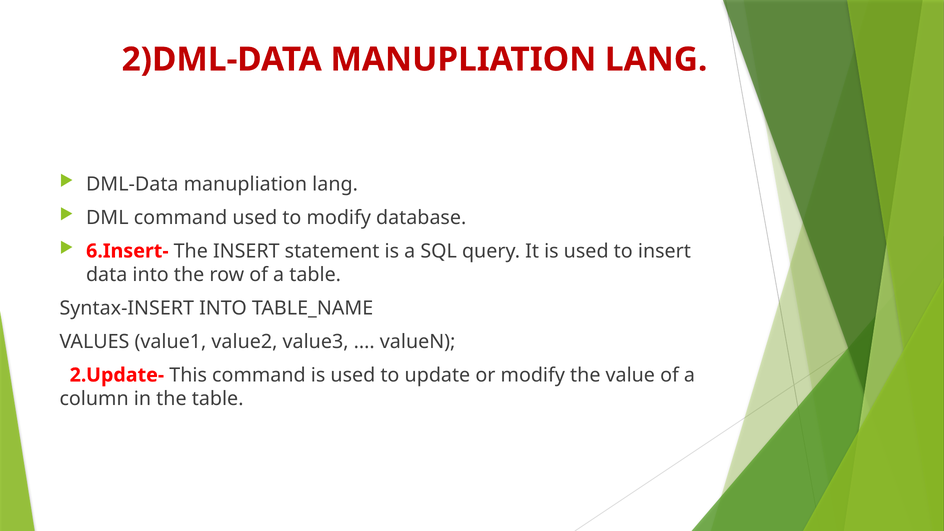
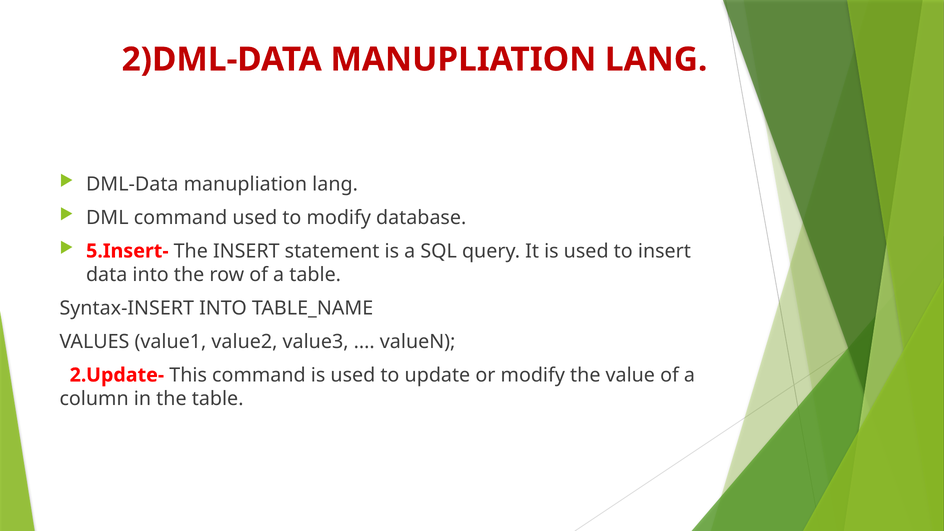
6.Insert-: 6.Insert- -> 5.Insert- (127, 251)
